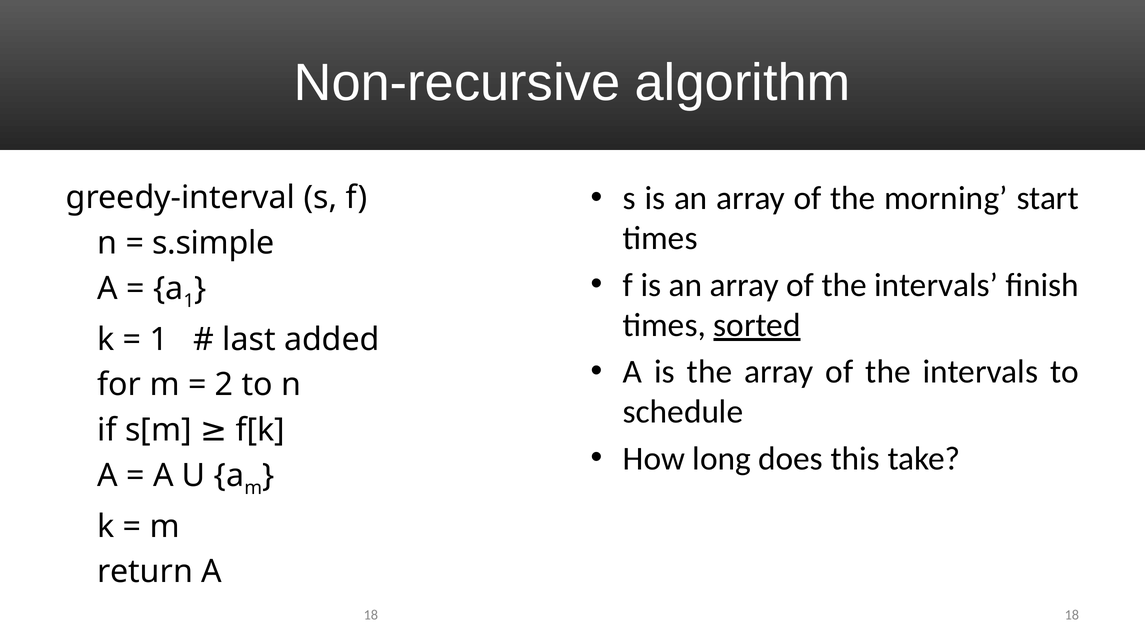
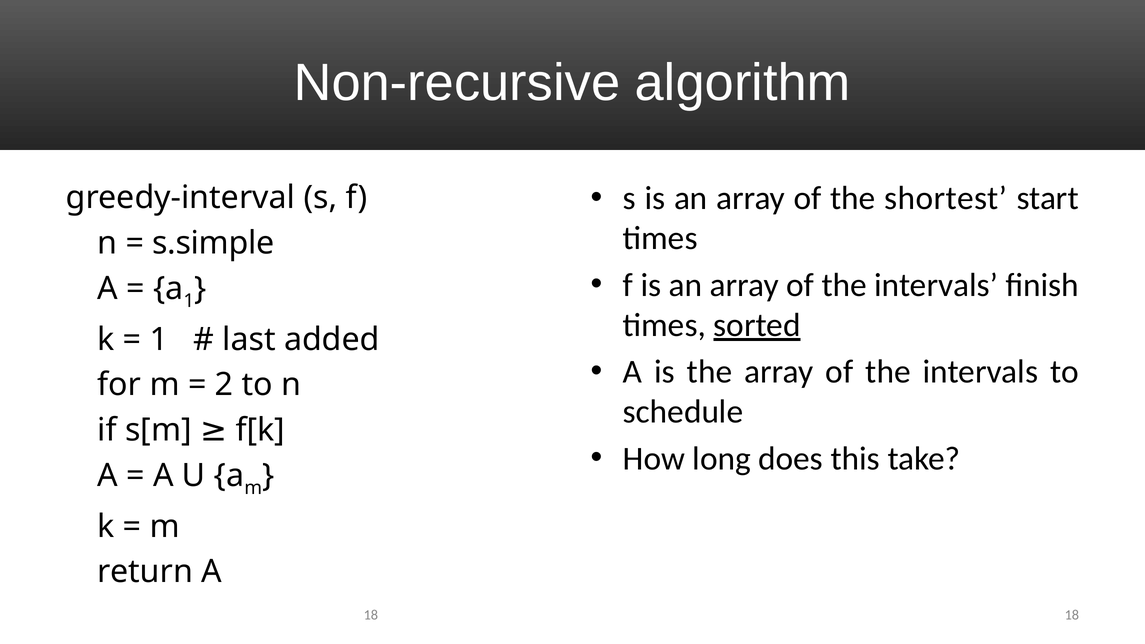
morning: morning -> shortest (946, 198)
